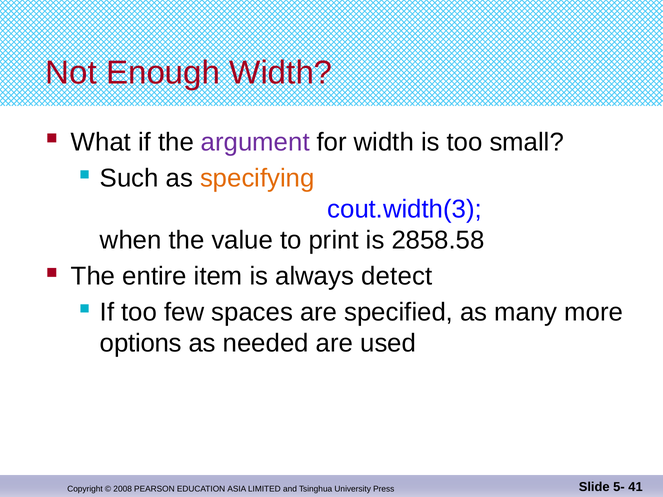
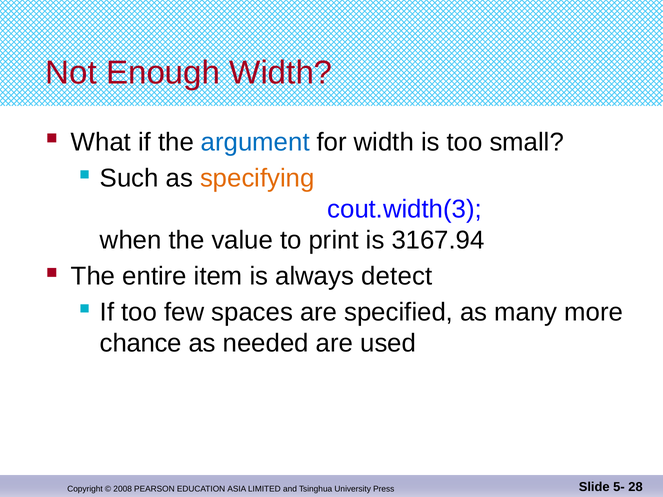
argument colour: purple -> blue (255, 142)
2858.58: 2858.58 -> 3167.94 (438, 240)
options: options -> chance (141, 343)
41: 41 -> 28 (636, 487)
